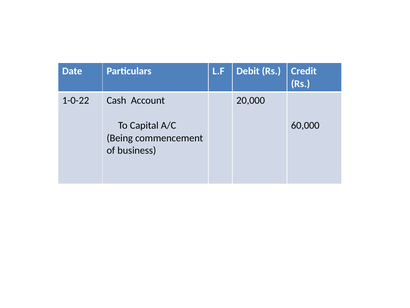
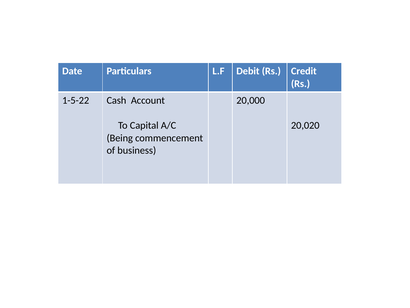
1-0-22: 1-0-22 -> 1-5-22 (76, 100)
60,000: 60,000 -> 20,020 (305, 125)
